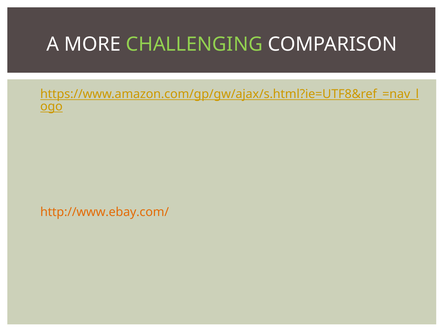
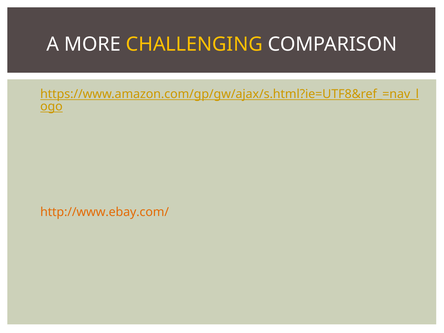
CHALLENGING colour: light green -> yellow (194, 44)
